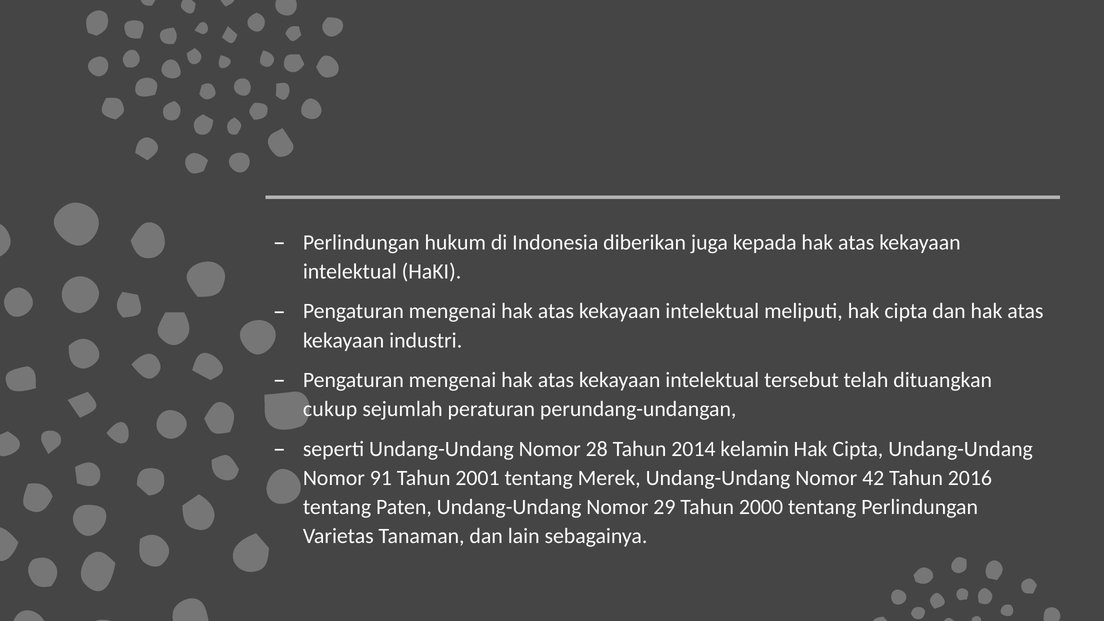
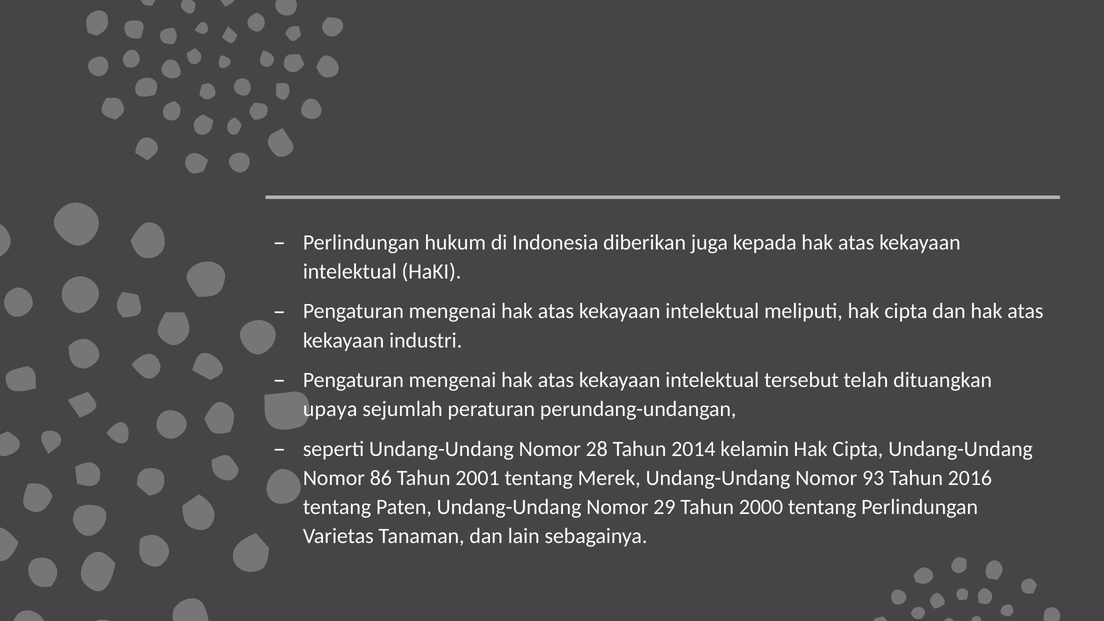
cukup: cukup -> upaya (330, 409)
91: 91 -> 86 (381, 478)
42: 42 -> 93 (873, 478)
